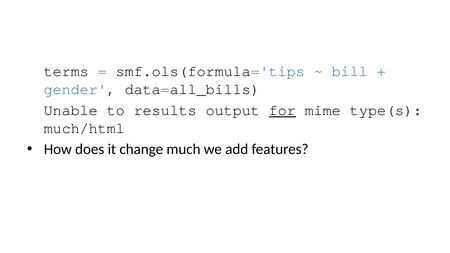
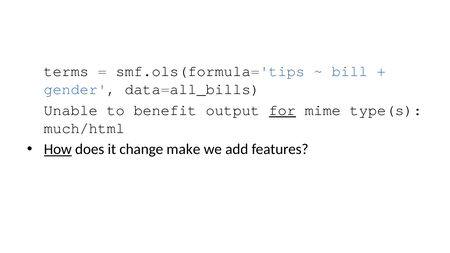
results: results -> benefit (165, 110)
How underline: none -> present (58, 149)
much: much -> make (183, 149)
